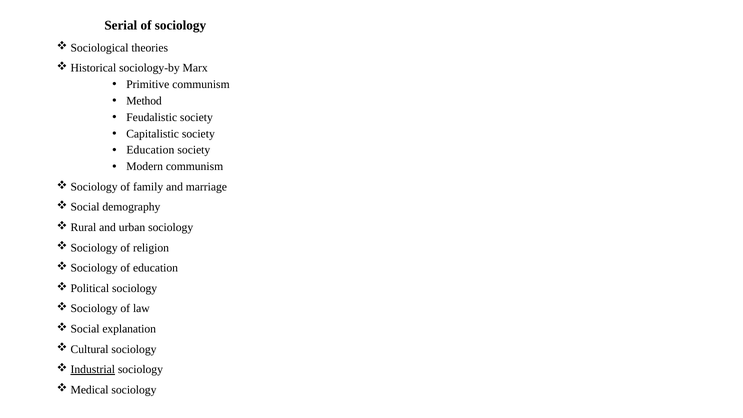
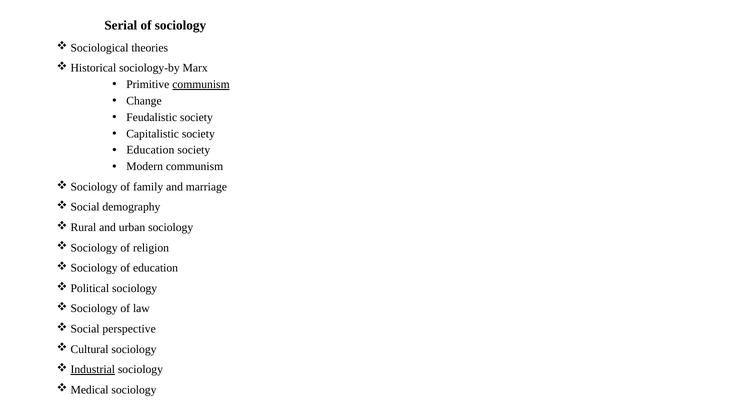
communism underline: none -> present (201, 84)
Method: Method -> Change (144, 101)
explanation: explanation -> perspective (129, 329)
